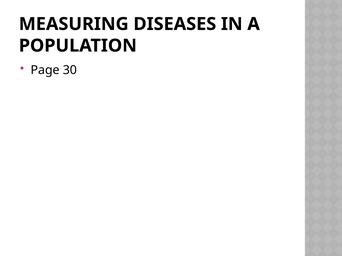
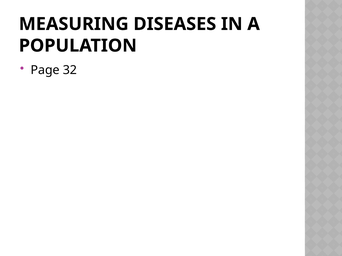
30: 30 -> 32 (70, 70)
